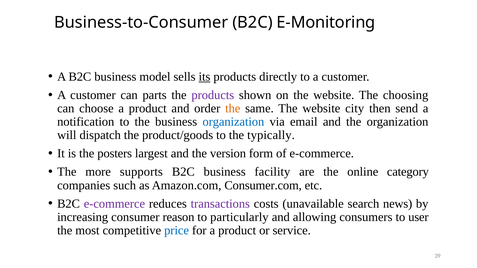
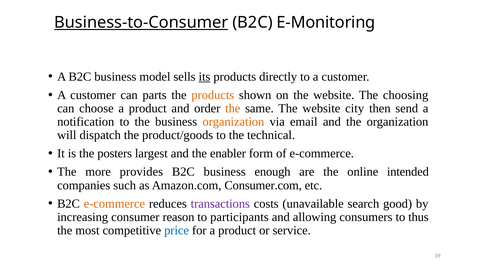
Business-to-Consumer underline: none -> present (141, 22)
products colour: purple -> orange (213, 95)
organization colour: blue -> orange (233, 122)
typically: typically -> technical (271, 135)
version: version -> enabler (228, 154)
supports: supports -> provides (141, 172)
facility: facility -> enough (273, 172)
category: category -> intended (408, 172)
e-commerce colour: purple -> orange (114, 204)
news: news -> good (398, 204)
particularly: particularly -> participants (239, 217)
user: user -> thus (418, 217)
